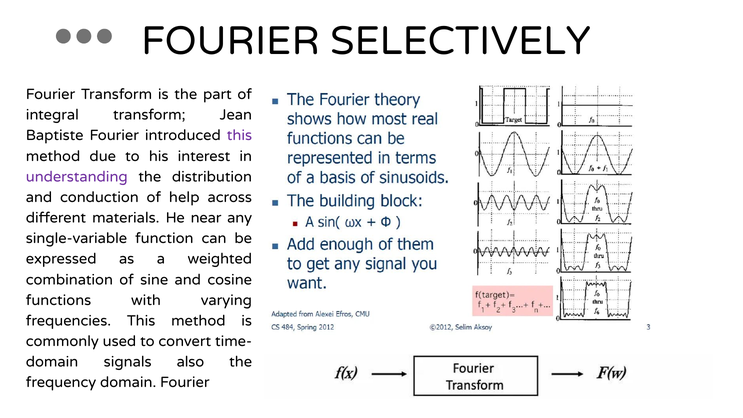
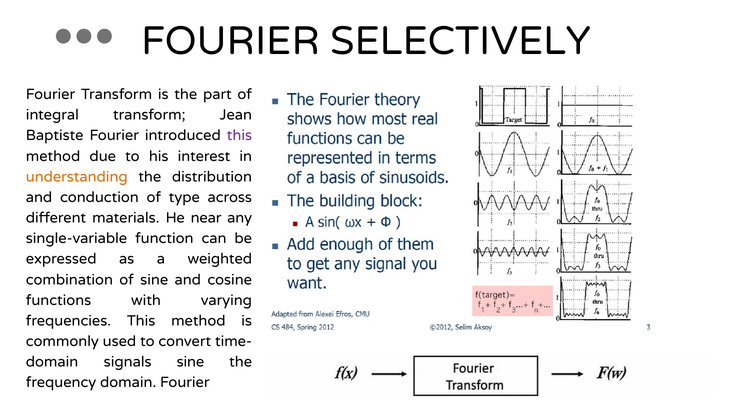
understanding colour: purple -> orange (77, 177)
help: help -> type (184, 197)
signals also: also -> sine (190, 362)
